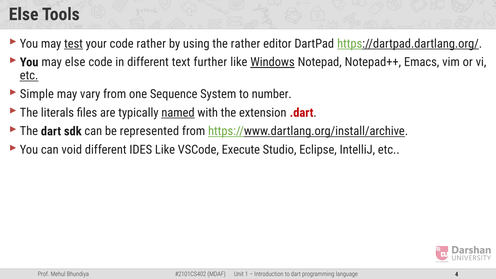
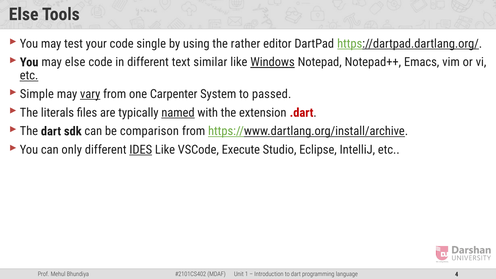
test underline: present -> none (74, 44)
code rather: rather -> single (151, 44)
further: further -> similar (210, 62)
vary underline: none -> present (90, 94)
Sequence: Sequence -> Carpenter (174, 94)
number: number -> passed (272, 94)
represented: represented -> comparison (149, 131)
void: void -> only (72, 150)
IDES underline: none -> present (141, 150)
